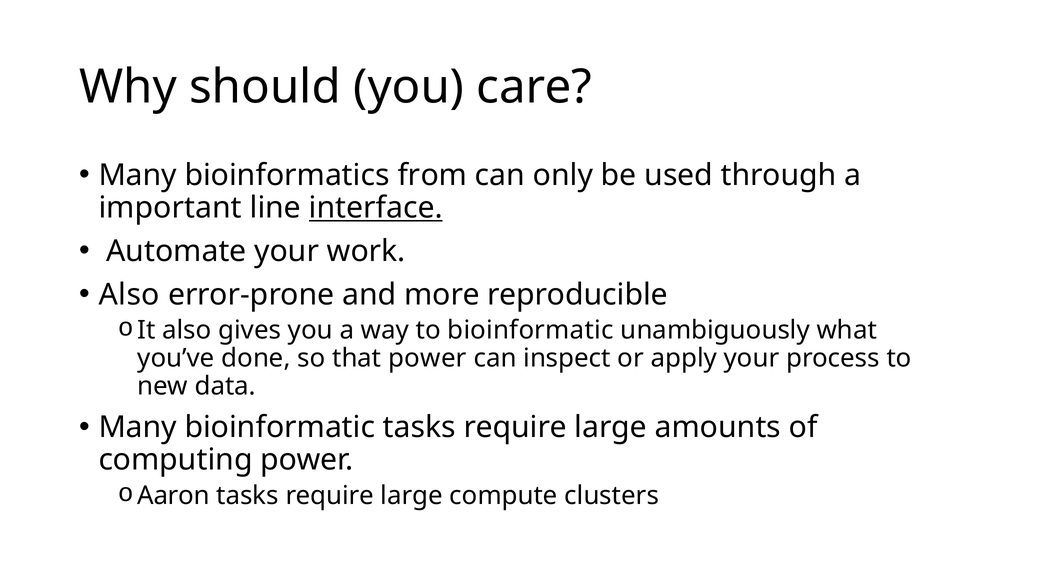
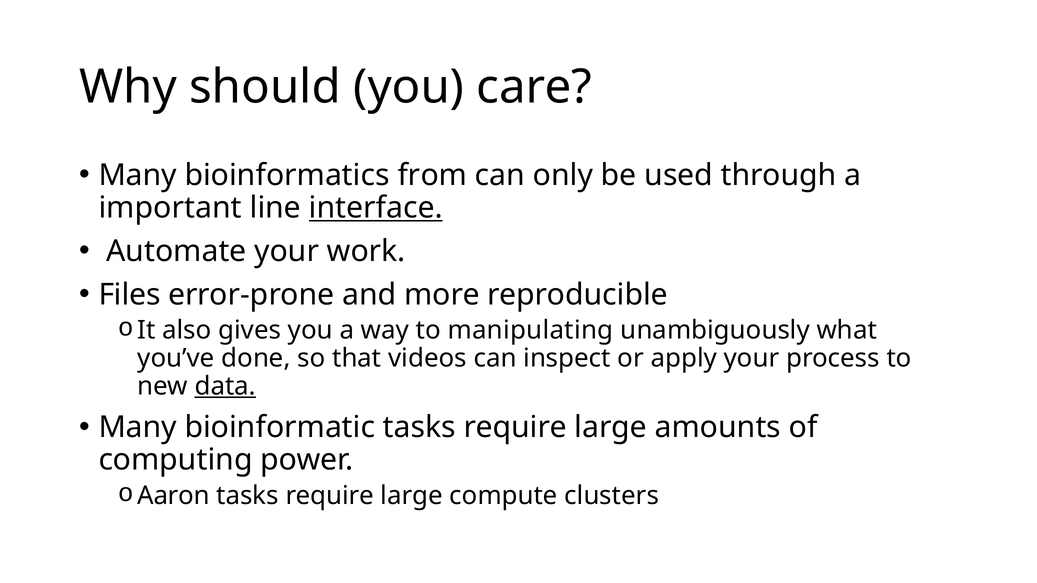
Also: Also -> Files (130, 295)
to bioinformatic: bioinformatic -> manipulating (530, 330)
that power: power -> videos (428, 358)
data underline: none -> present (225, 386)
